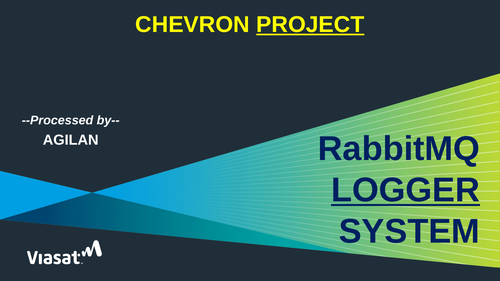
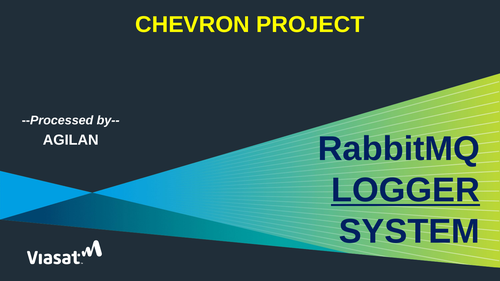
PROJECT underline: present -> none (310, 25)
